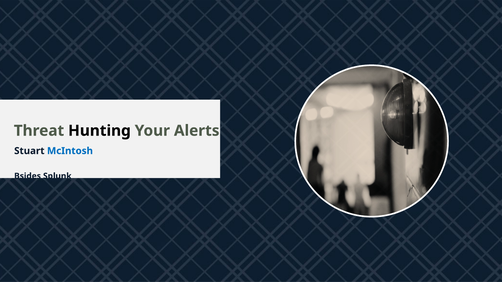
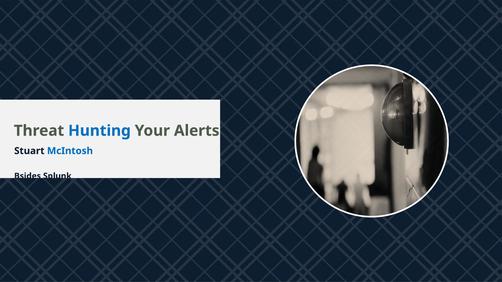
Hunting colour: black -> blue (99, 131)
